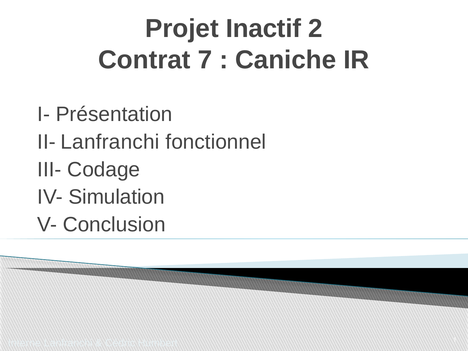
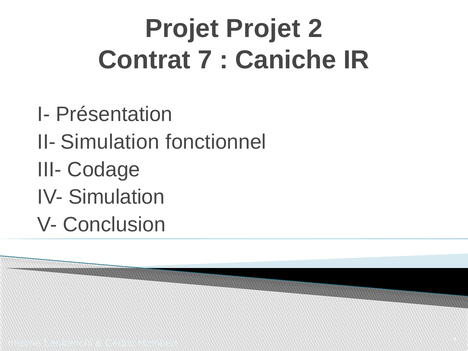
Projet Inactif: Inactif -> Projet (263, 29)
II- Lanfranchi: Lanfranchi -> Simulation (110, 142)
